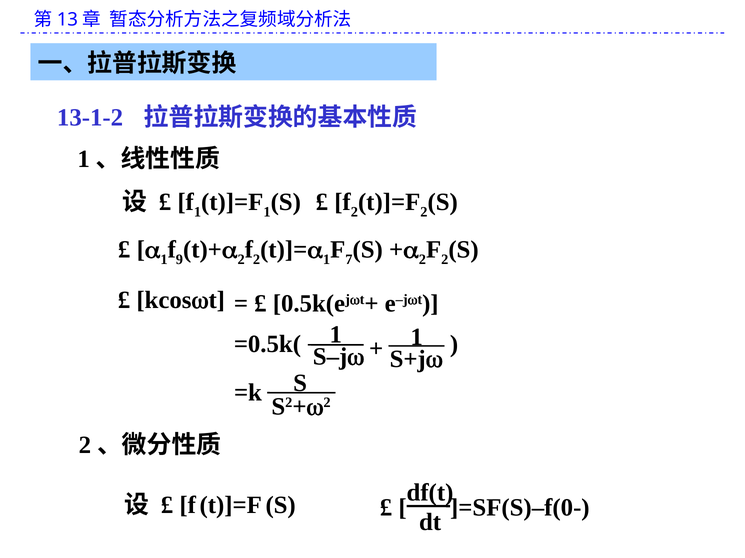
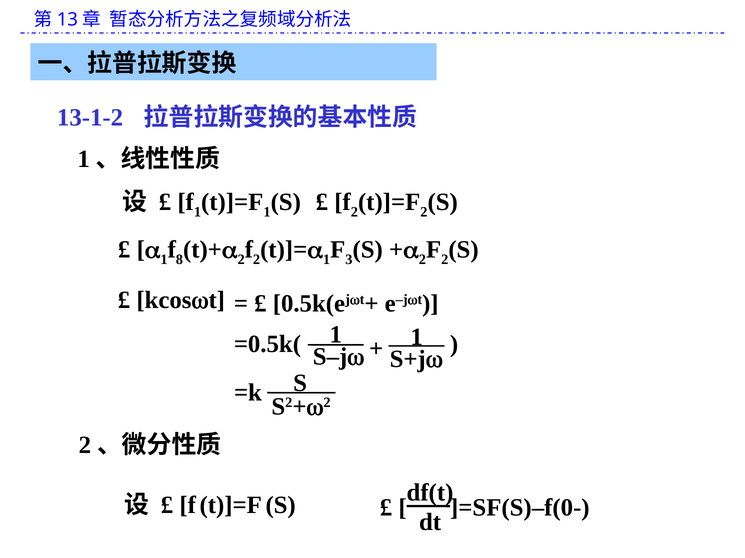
9: 9 -> 8 (179, 260)
7: 7 -> 3 (349, 260)
